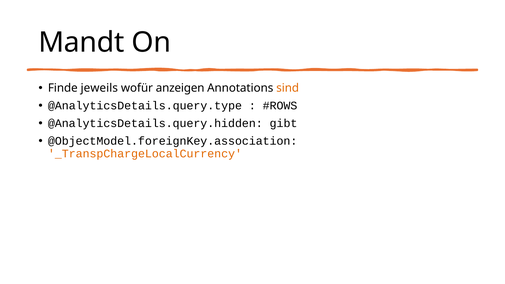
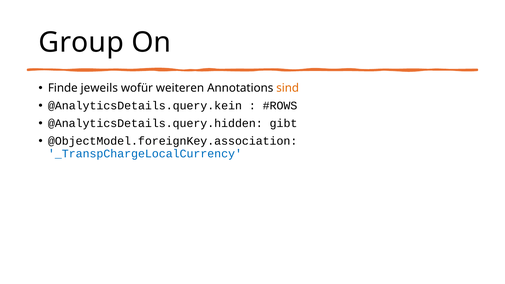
Mandt: Mandt -> Group (81, 42)
anzeigen: anzeigen -> weiteren (180, 88)
@AnalyticsDetails.query.type: @AnalyticsDetails.query.type -> @AnalyticsDetails.query.kein (145, 106)
_TranspChargeLocalCurrency colour: orange -> blue (145, 154)
